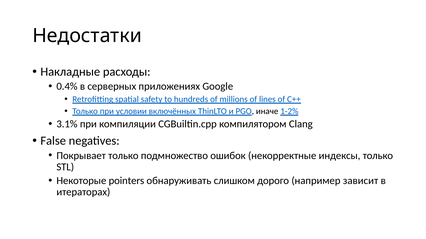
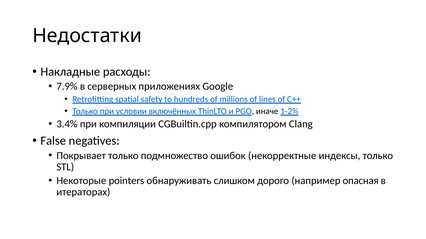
0.4%: 0.4% -> 7.9% (67, 87)
3.1%: 3.1% -> 3.4% (67, 124)
зависит: зависит -> опасная (361, 181)
